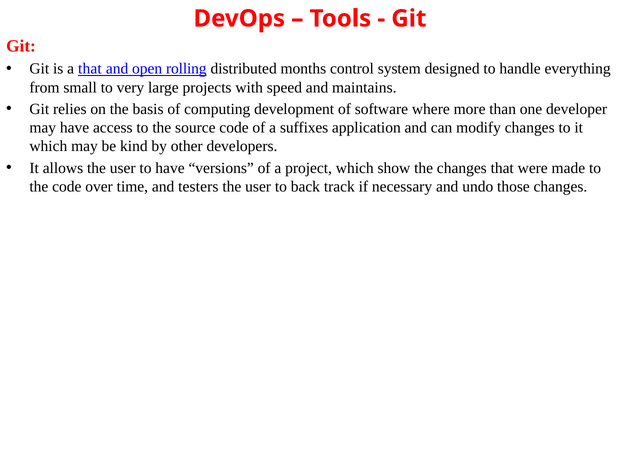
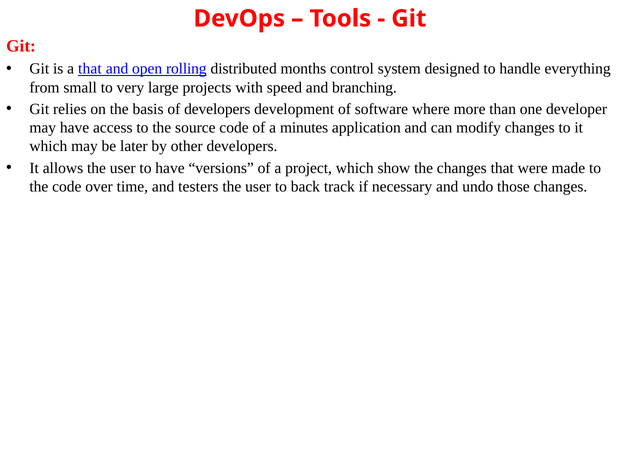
maintains: maintains -> branching (364, 87)
of computing: computing -> developers (217, 109)
suffixes: suffixes -> minutes (304, 128)
kind: kind -> later (134, 146)
